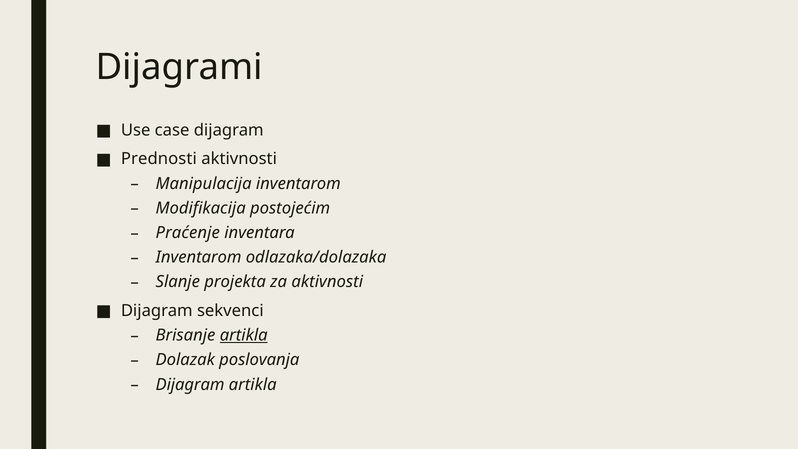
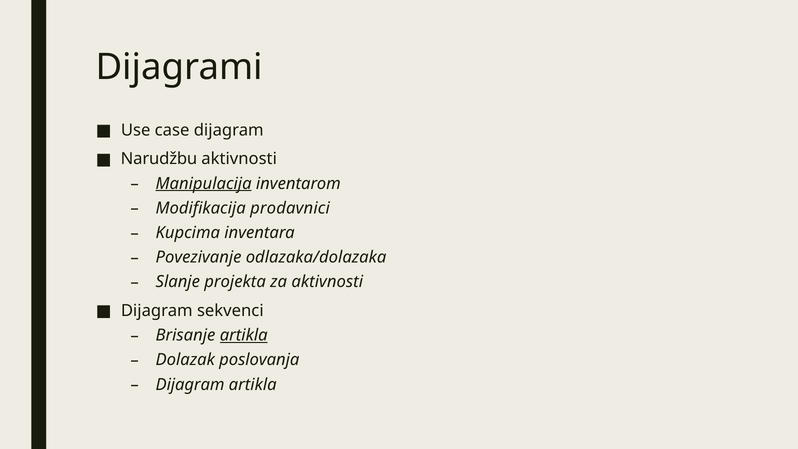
Prednosti: Prednosti -> Narudžbu (159, 159)
Manipulacija underline: none -> present (204, 184)
postojećim: postojećim -> prodavnici (290, 208)
Praćenje: Praćenje -> Kupcima (188, 233)
Inventarom: Inventarom -> Povezivanje (199, 257)
